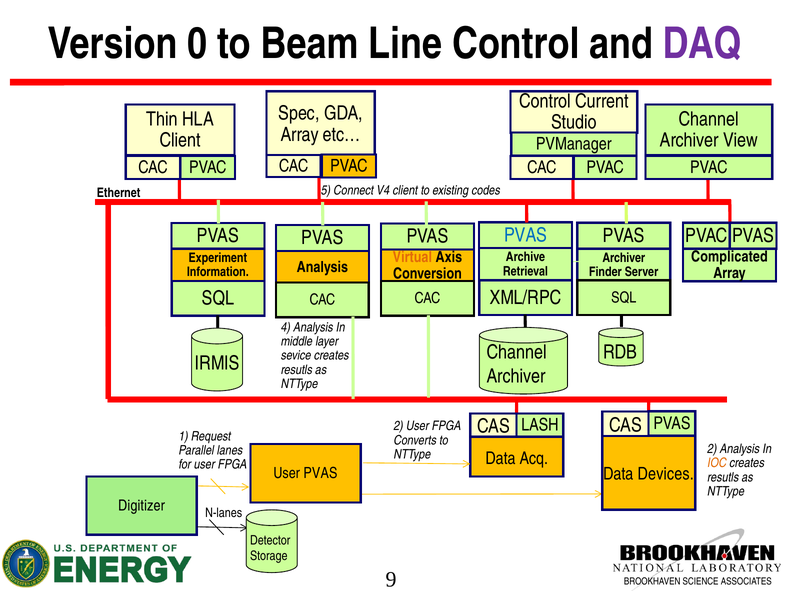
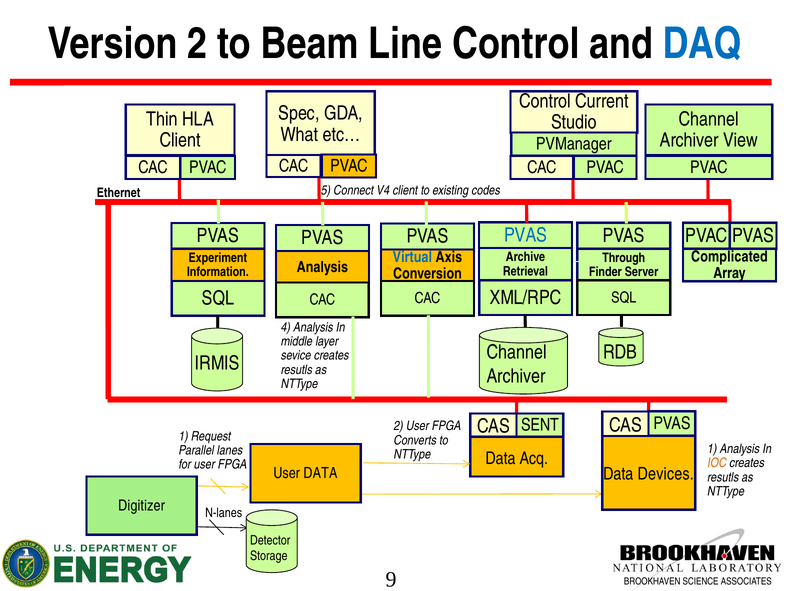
Version 0: 0 -> 2 (197, 44)
DAQ colour: purple -> blue (702, 44)
Array: Array -> What (300, 135)
Virtual colour: orange -> blue (412, 257)
Archiver: Archiver -> Through (624, 258)
LASH: LASH -> SENT (540, 425)
NTType 2: 2 -> 1 (712, 449)
User PVAS: PVAS -> DATA (320, 473)
